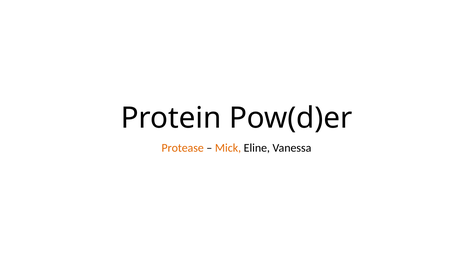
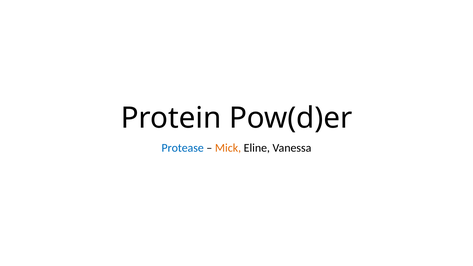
Protease colour: orange -> blue (183, 148)
